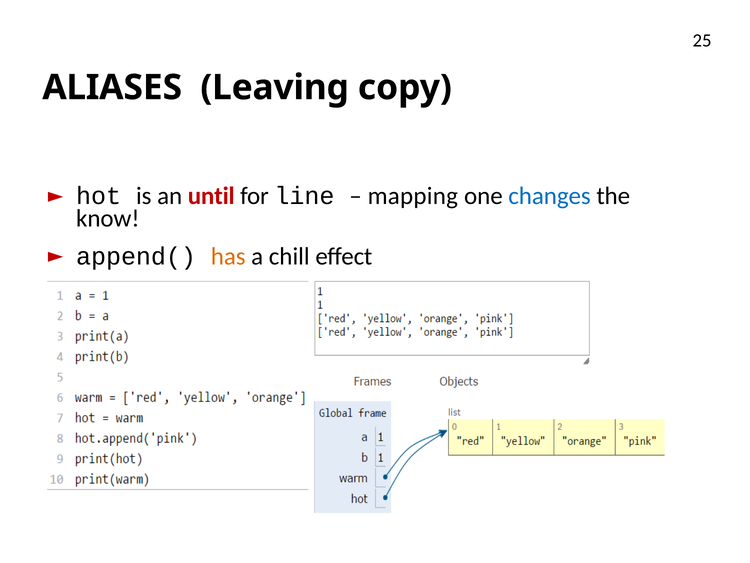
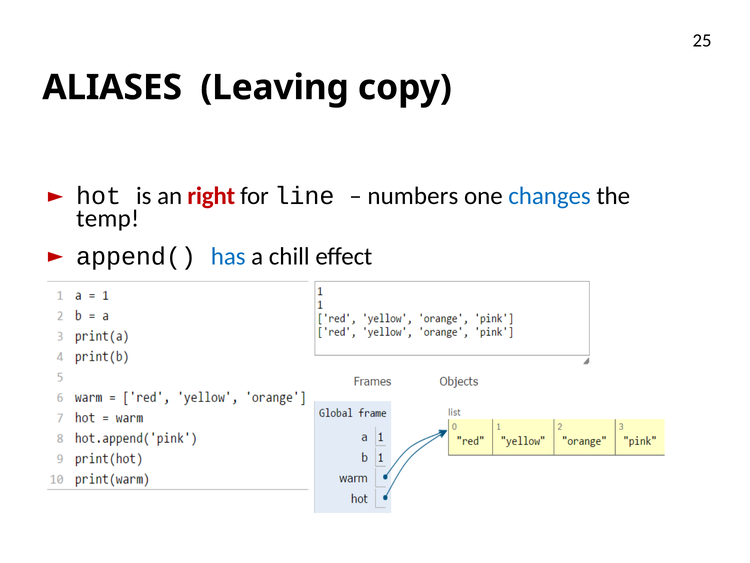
until: until -> right (211, 196)
mapping: mapping -> numbers (413, 196)
know: know -> temp (108, 218)
has colour: orange -> blue (228, 256)
